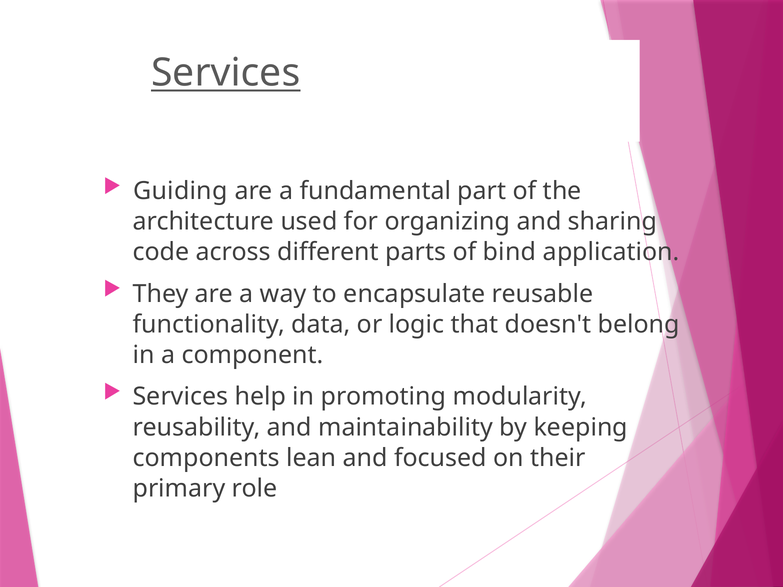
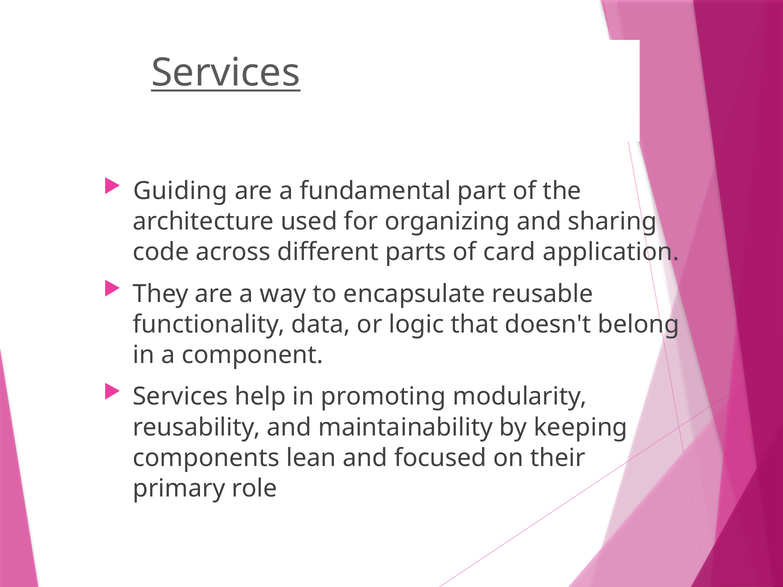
bind: bind -> card (510, 252)
